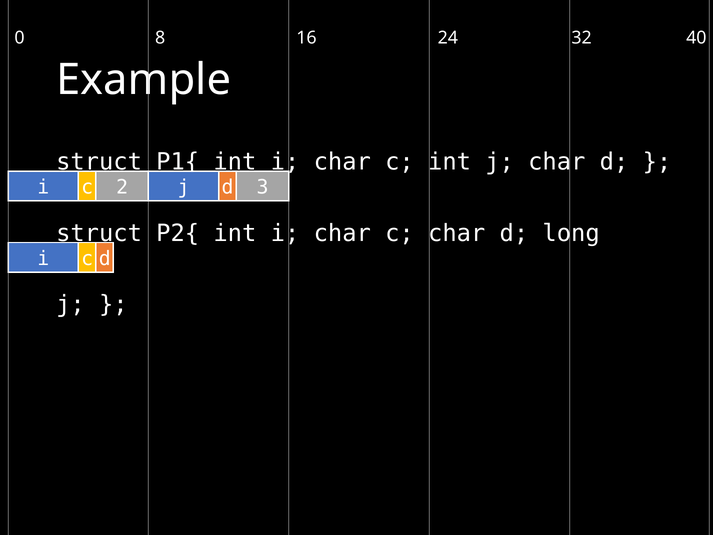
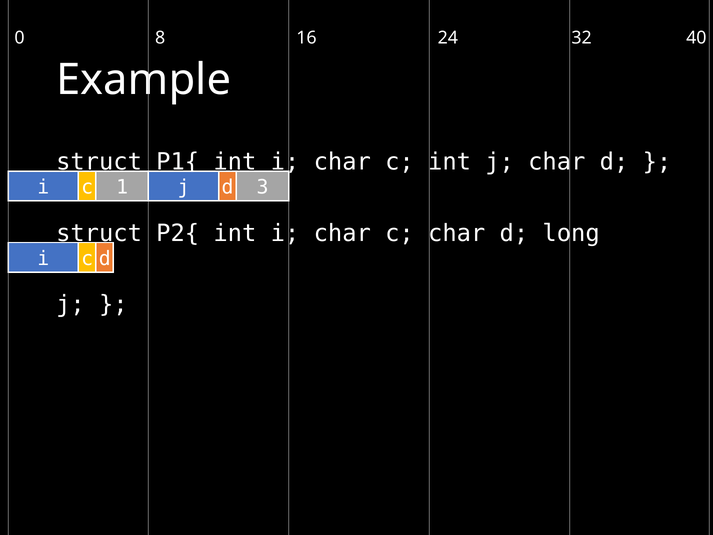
2: 2 -> 1 (122, 187)
